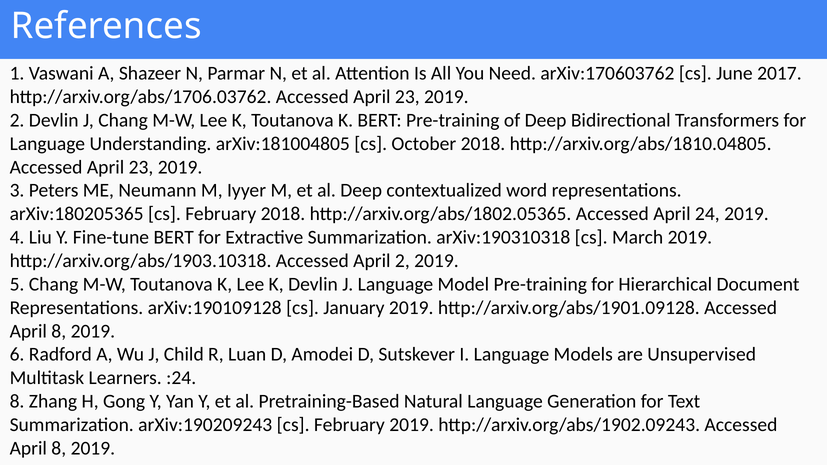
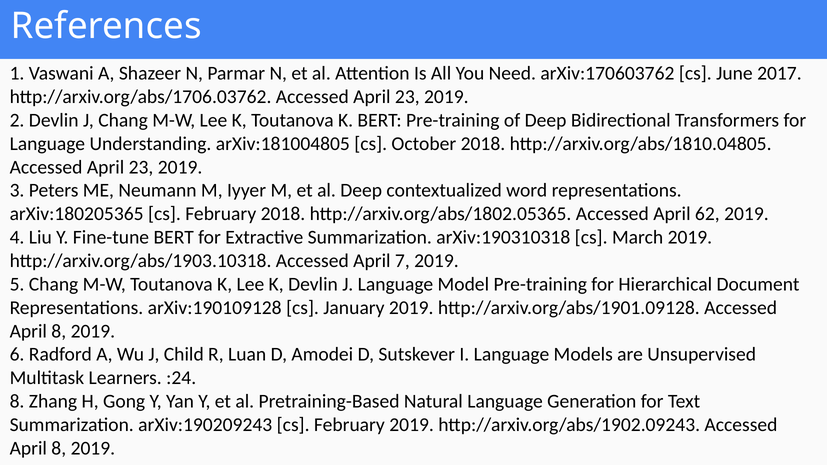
24: 24 -> 62 (707, 214)
April 2: 2 -> 7 (402, 261)
